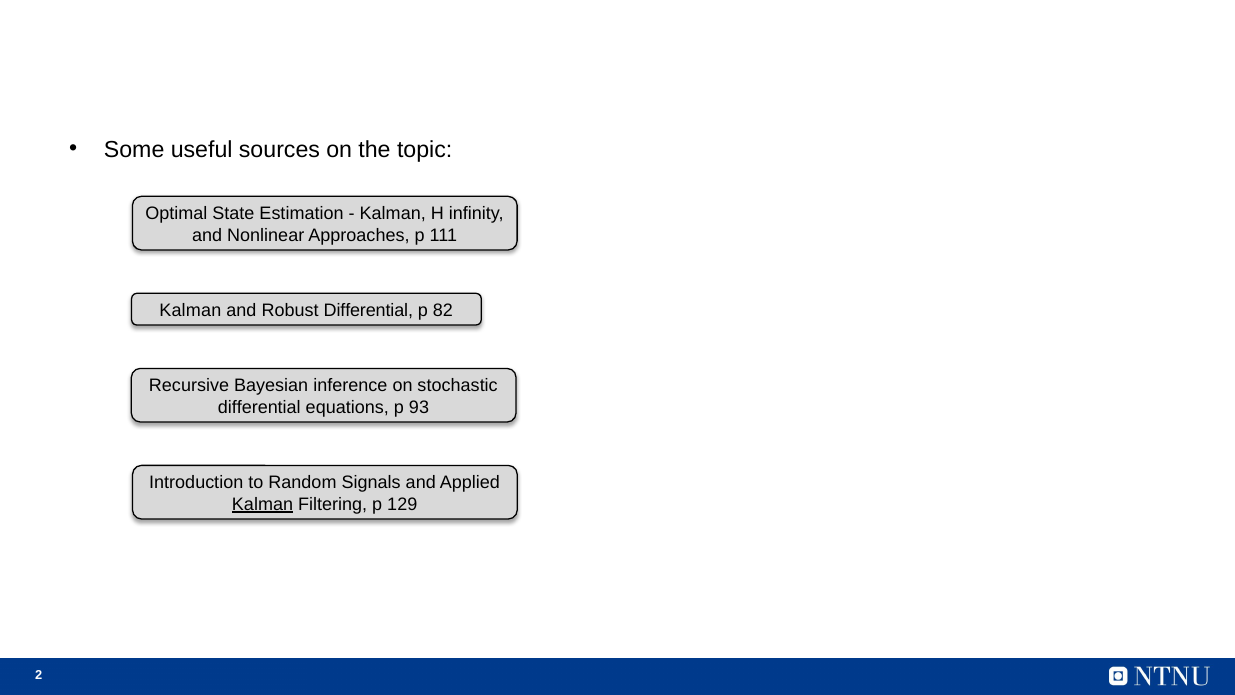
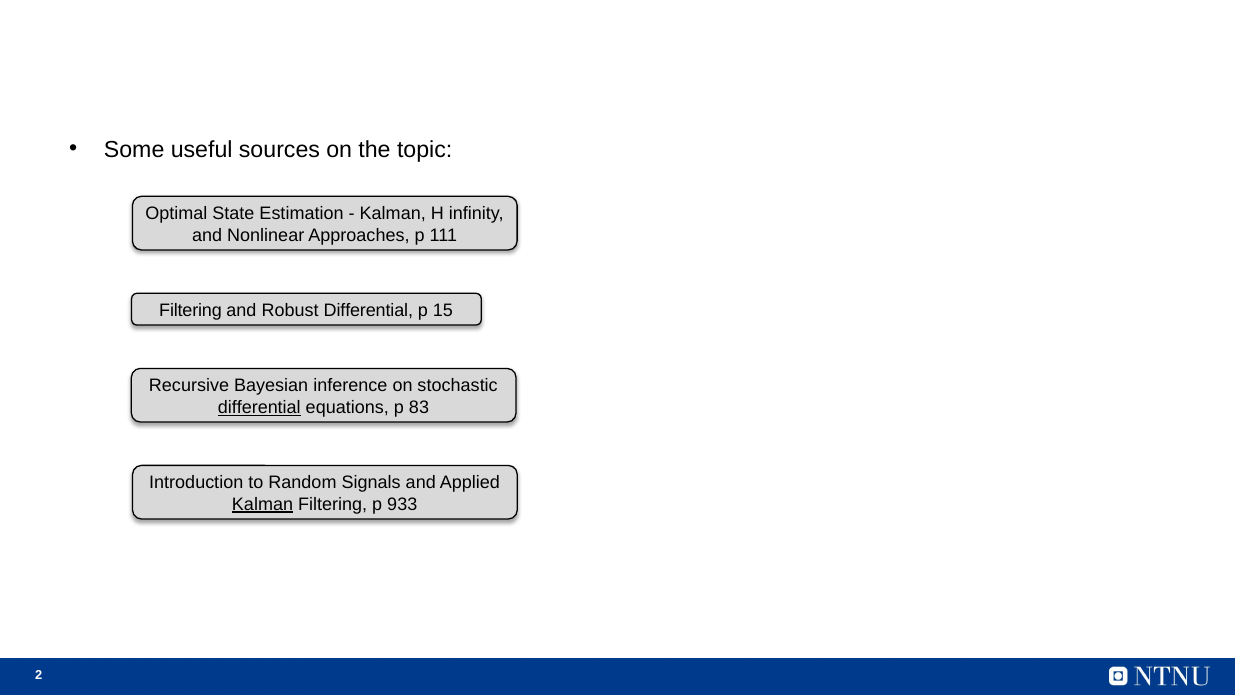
Kalman: Kalman -> Filtering (191, 310)
82: 82 -> 15 (443, 310)
differential underline: none -> present (259, 407)
93: 93 -> 83 (419, 407)
129: 129 -> 933 (402, 504)
